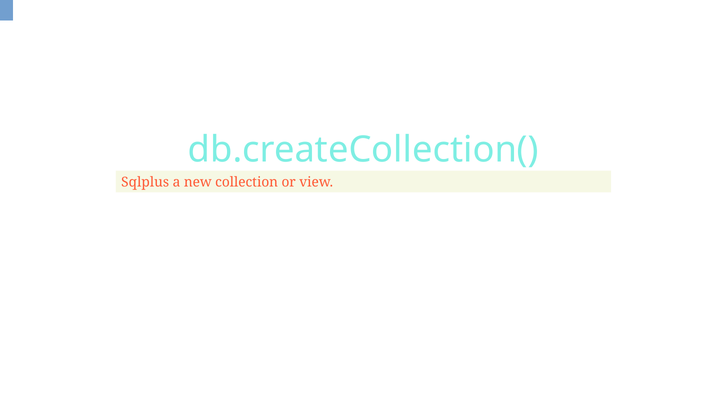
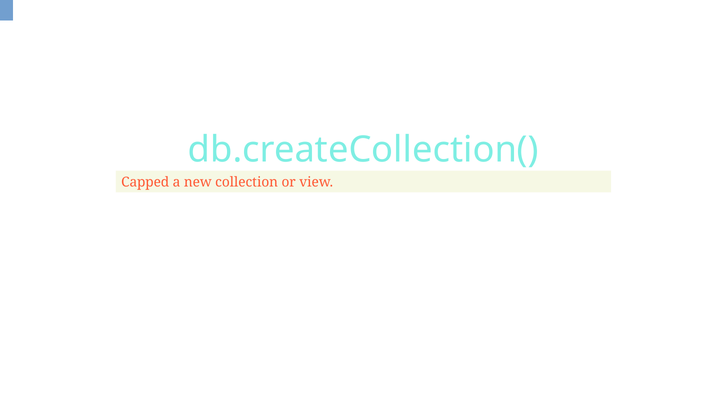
Sqlplus: Sqlplus -> Capped (145, 182)
